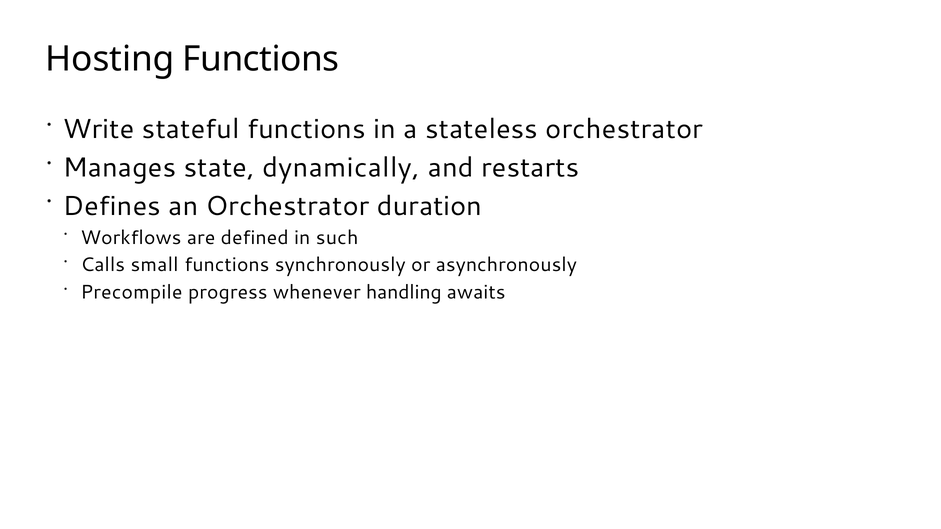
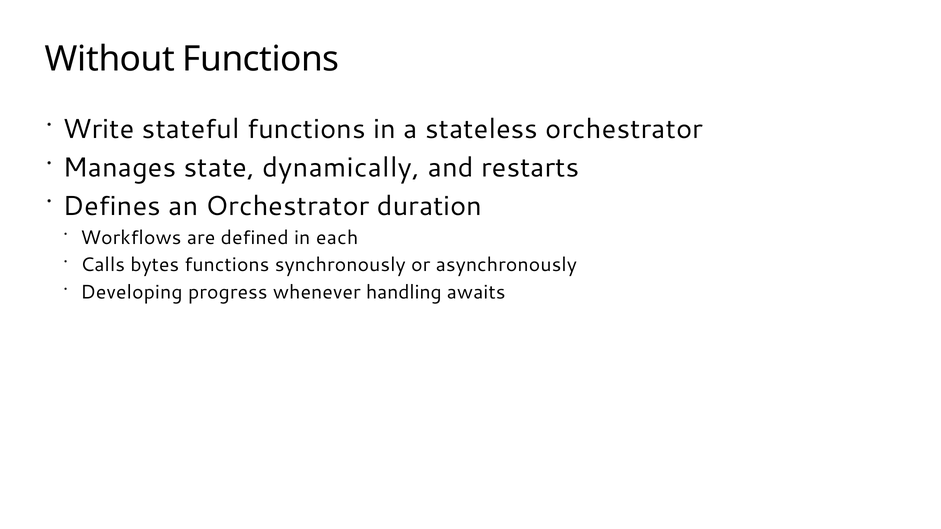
Hosting: Hosting -> Without (110, 59)
such: such -> each (337, 238)
small: small -> bytes (155, 265)
Precompile: Precompile -> Developing (131, 293)
